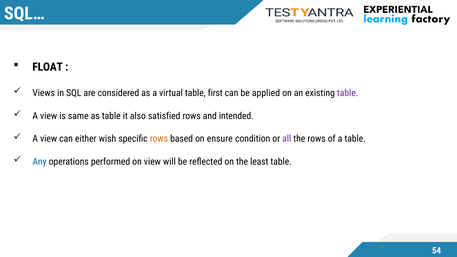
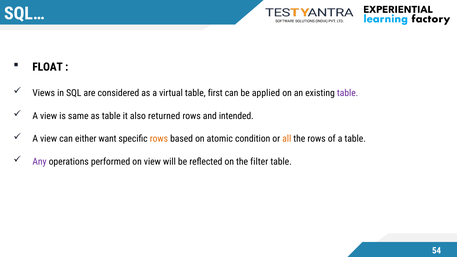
satisfied: satisfied -> returned (164, 116)
wish: wish -> want (108, 139)
ensure: ensure -> atomic (220, 139)
all colour: purple -> orange (287, 139)
Any colour: blue -> purple (40, 162)
least: least -> filter (259, 162)
